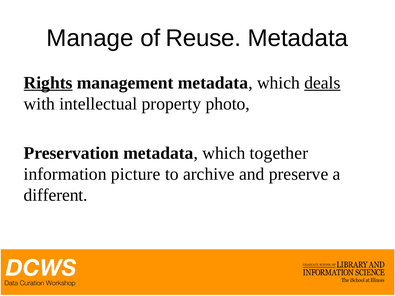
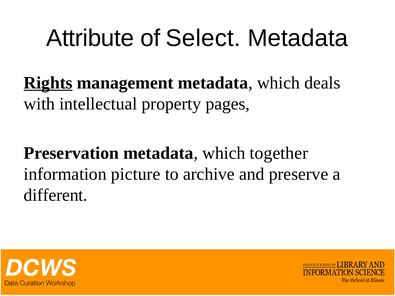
Manage: Manage -> Attribute (90, 38)
Reuse: Reuse -> Select (203, 38)
deals underline: present -> none (322, 83)
photo: photo -> pages (228, 104)
